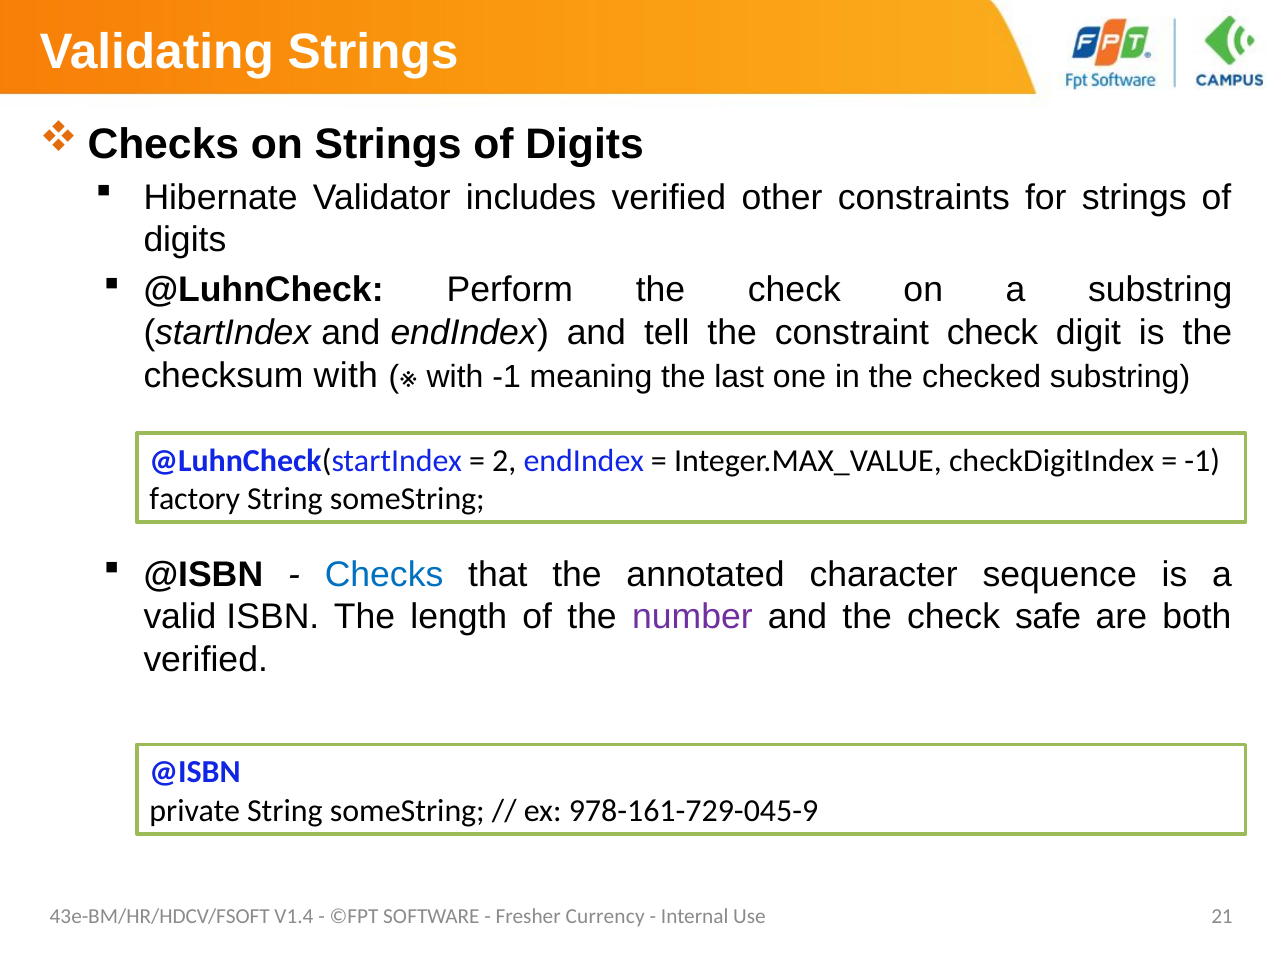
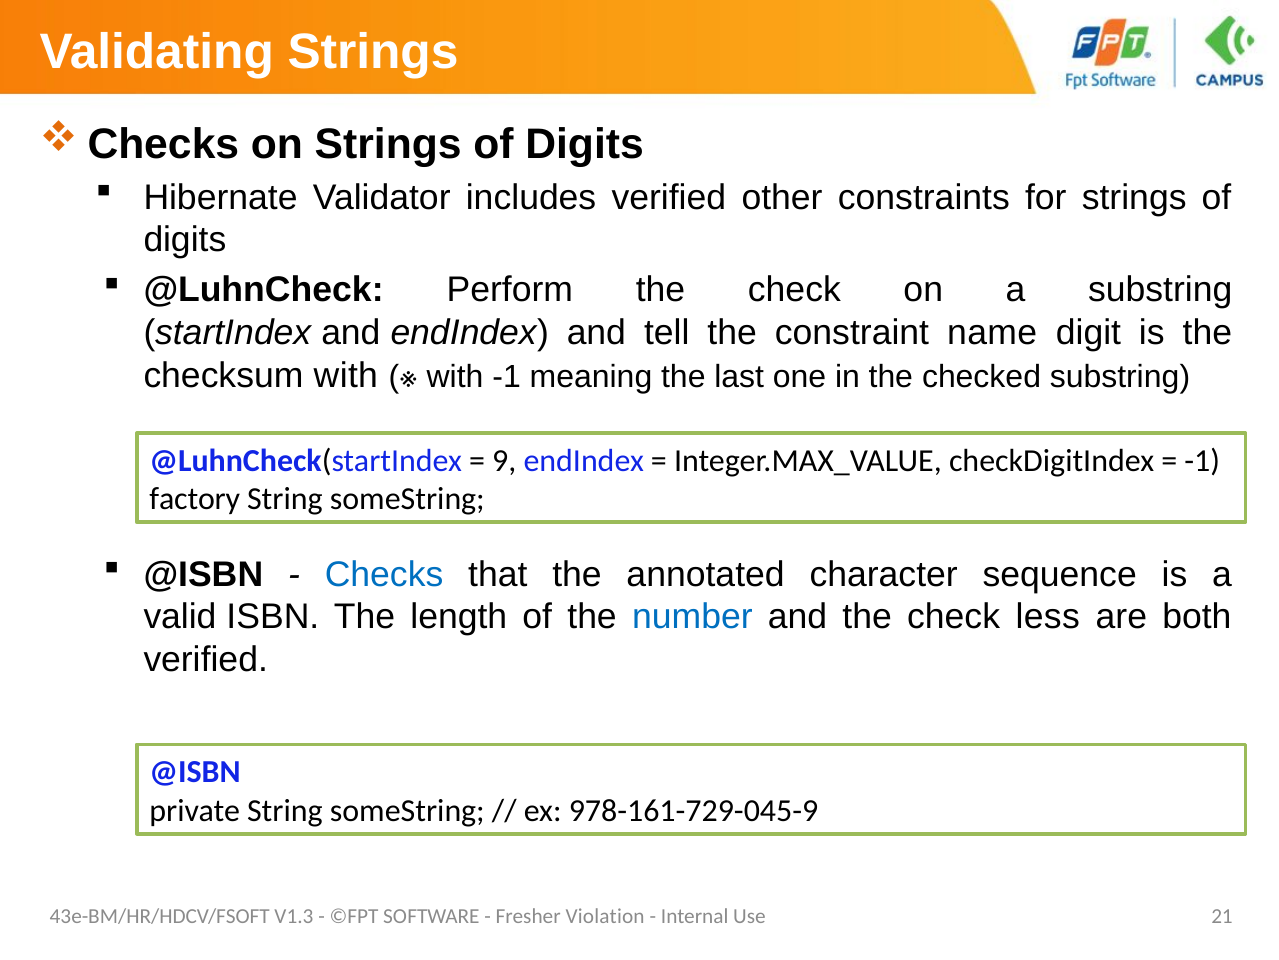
constraint check: check -> name (992, 332)
2: 2 -> 9 (504, 460)
number colour: purple -> blue (692, 617)
safe: safe -> less (1048, 617)
V1.4: V1.4 -> V1.3 (294, 916)
Currency: Currency -> Violation (605, 916)
